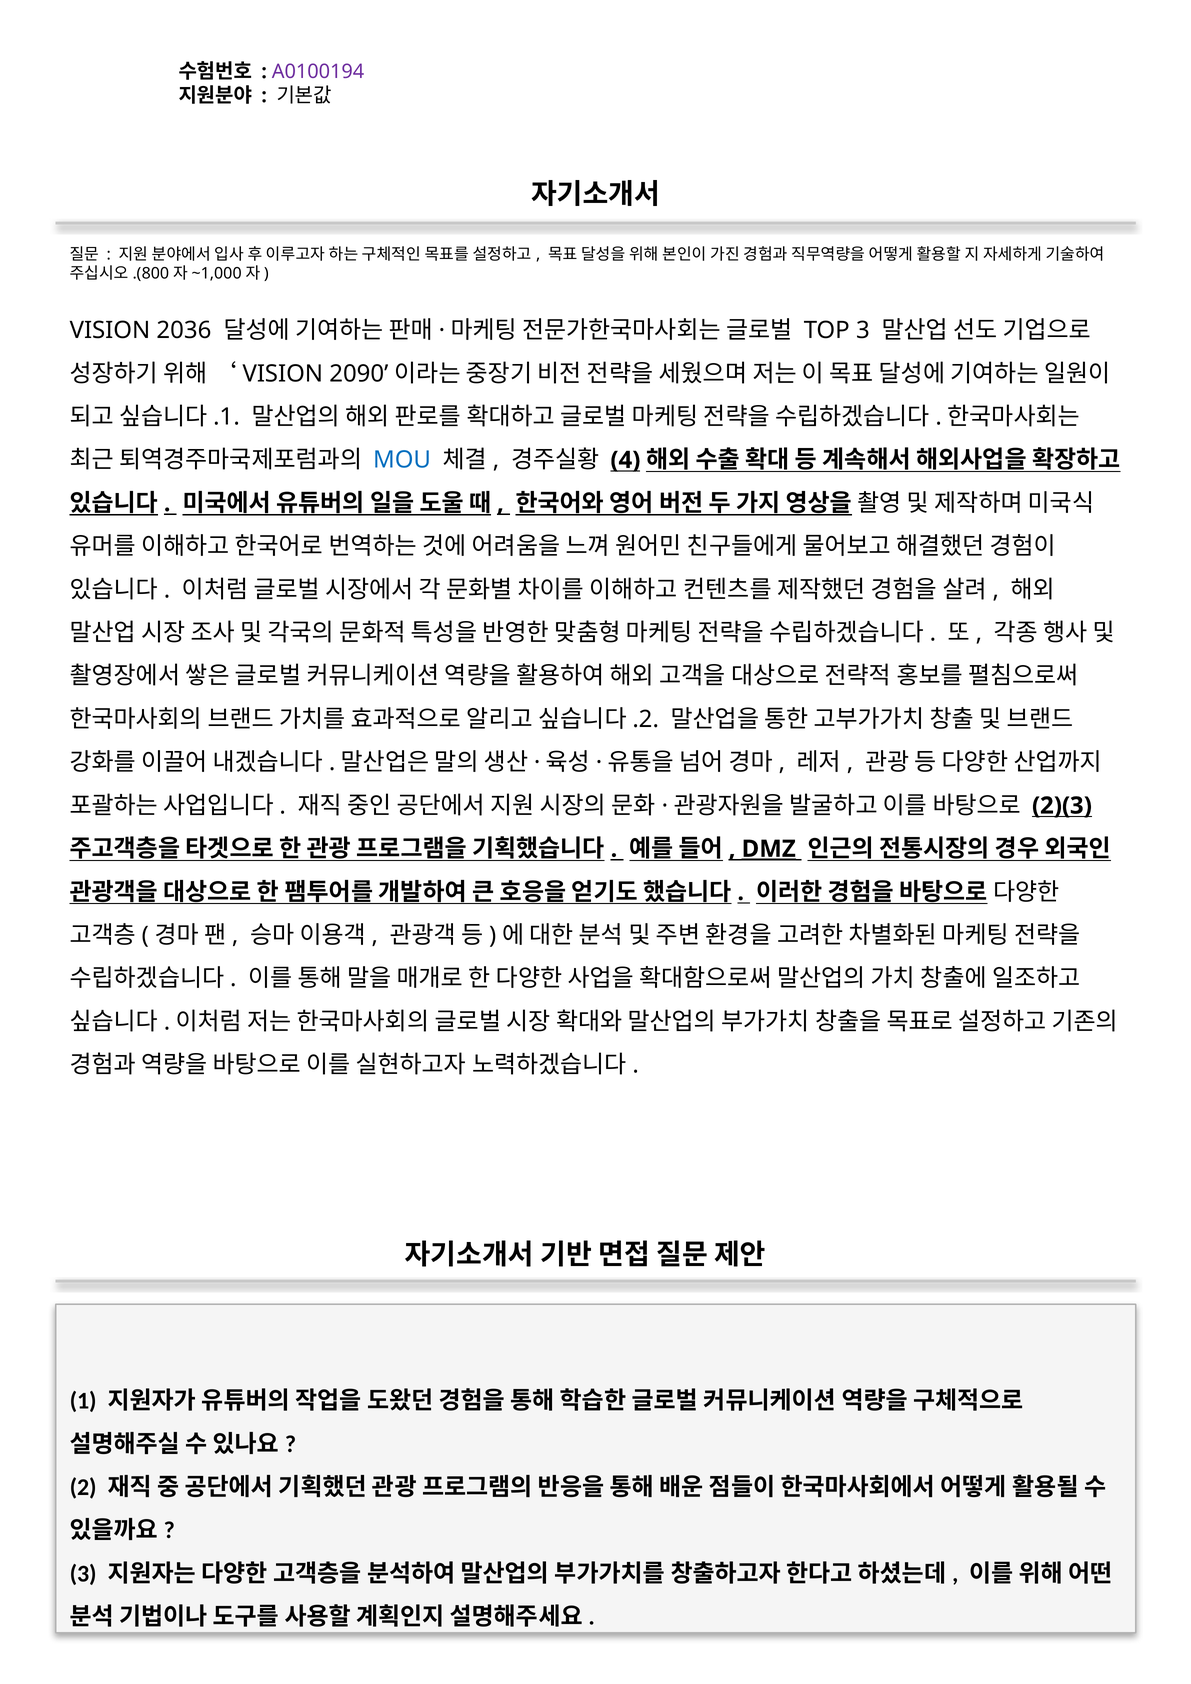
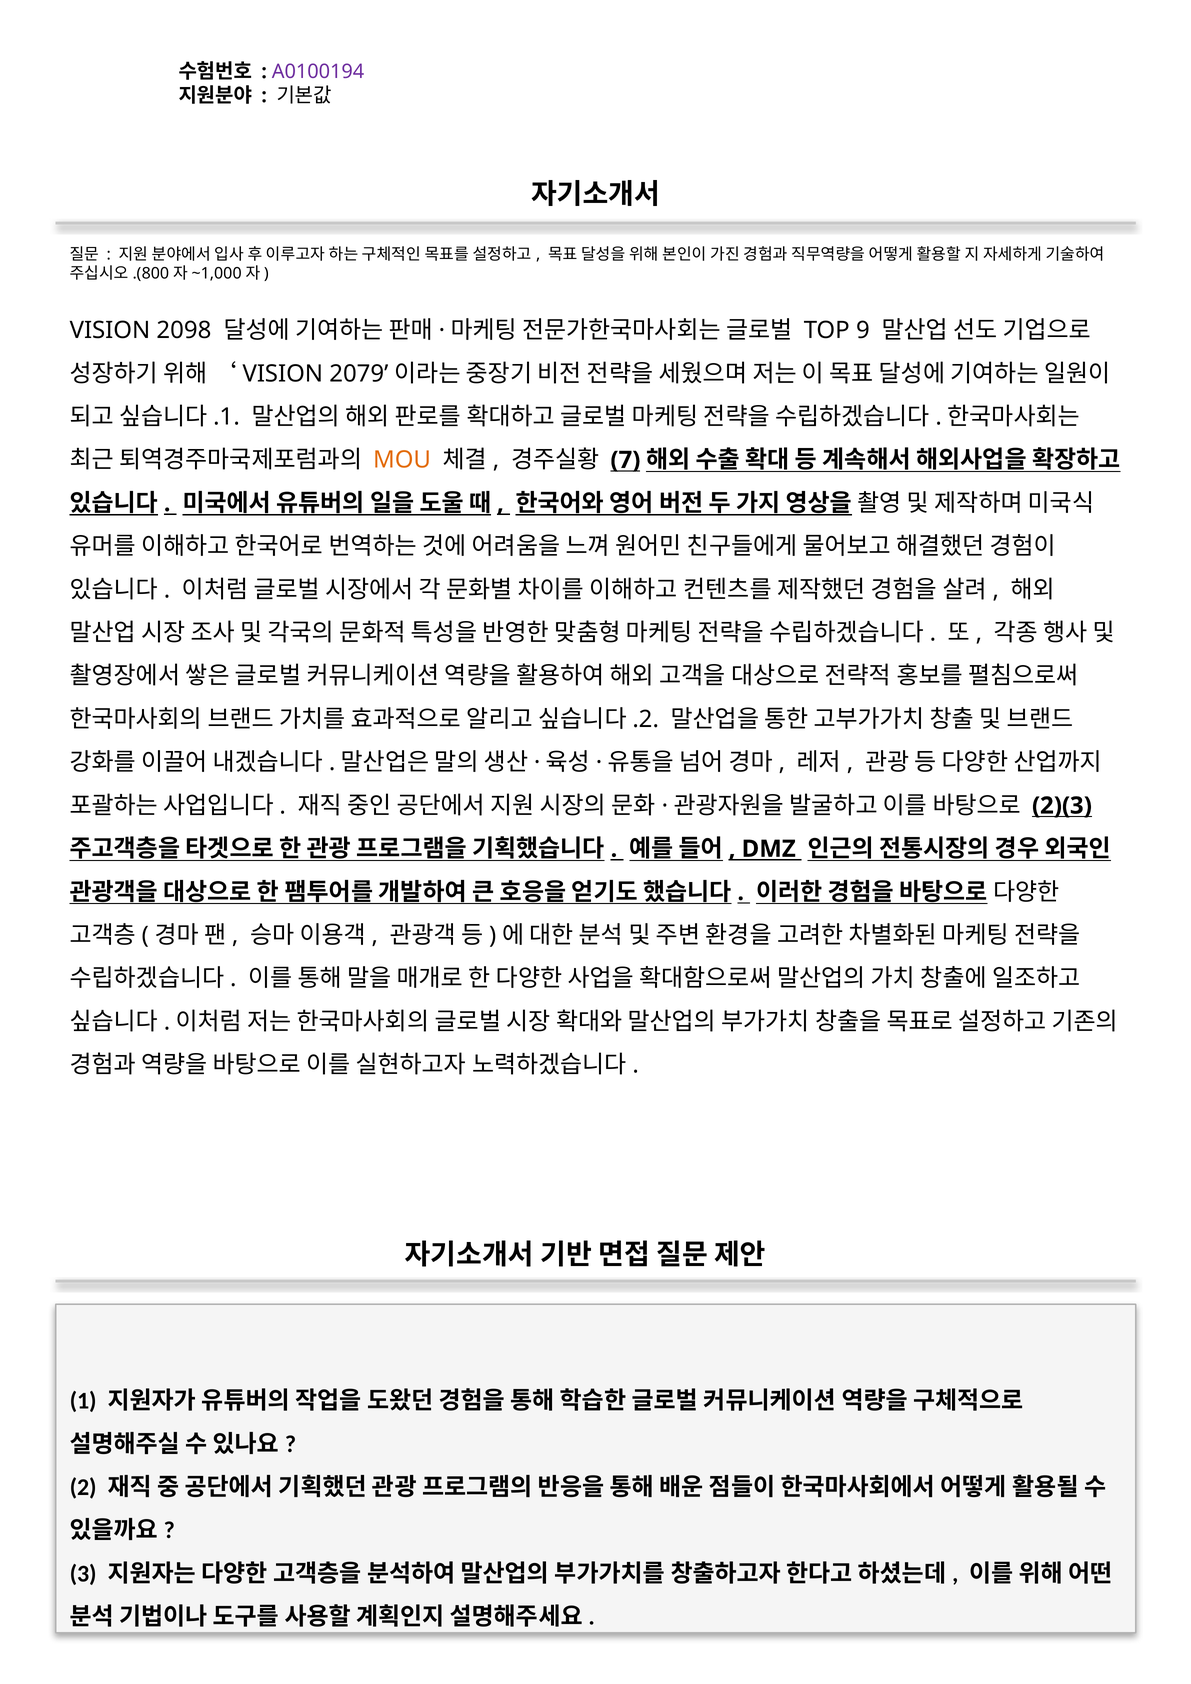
2036: 2036 -> 2098 (184, 330)
TOP 3: 3 -> 9 (863, 330)
2090: 2090 -> 2079 (359, 374)
MOU colour: blue -> orange (402, 460)
4: 4 -> 7 (625, 460)
DMZ underline: present -> none (769, 849)
